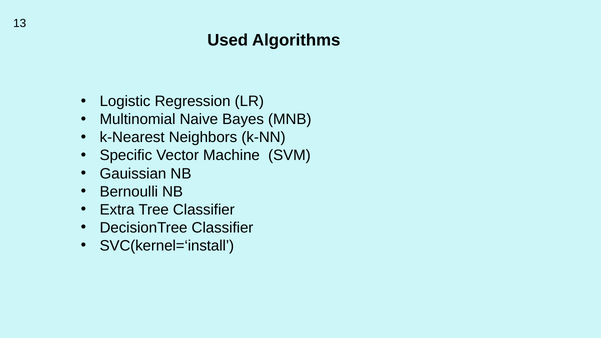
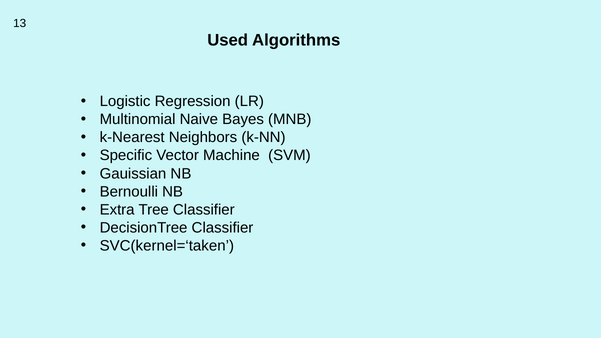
SVC(kernel=‘install: SVC(kernel=‘install -> SVC(kernel=‘taken (167, 246)
